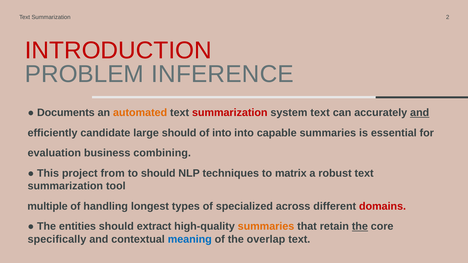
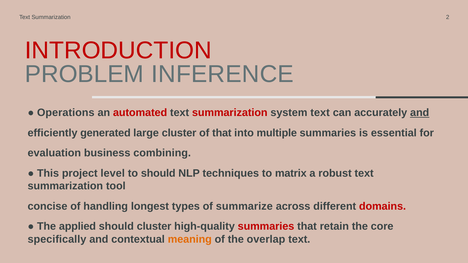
Documents: Documents -> Operations (66, 113)
automated colour: orange -> red (140, 113)
candidate: candidate -> generated (105, 133)
large should: should -> cluster (179, 133)
of into: into -> that (222, 133)
capable: capable -> multiple (277, 133)
from: from -> level (113, 173)
multiple: multiple -> concise (48, 206)
specialized: specialized -> summarize (244, 206)
entities: entities -> applied (77, 227)
should extract: extract -> cluster (154, 227)
summaries colour: orange -> red (266, 227)
the underline: present -> none (360, 227)
meaning colour: blue -> orange (190, 239)
